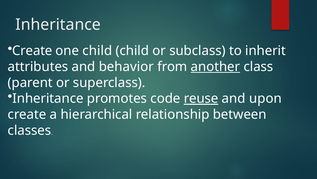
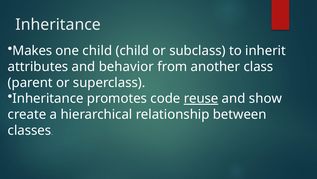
Create: Create -> Makes (32, 51)
another underline: present -> none (215, 66)
upon: upon -> show (265, 98)
